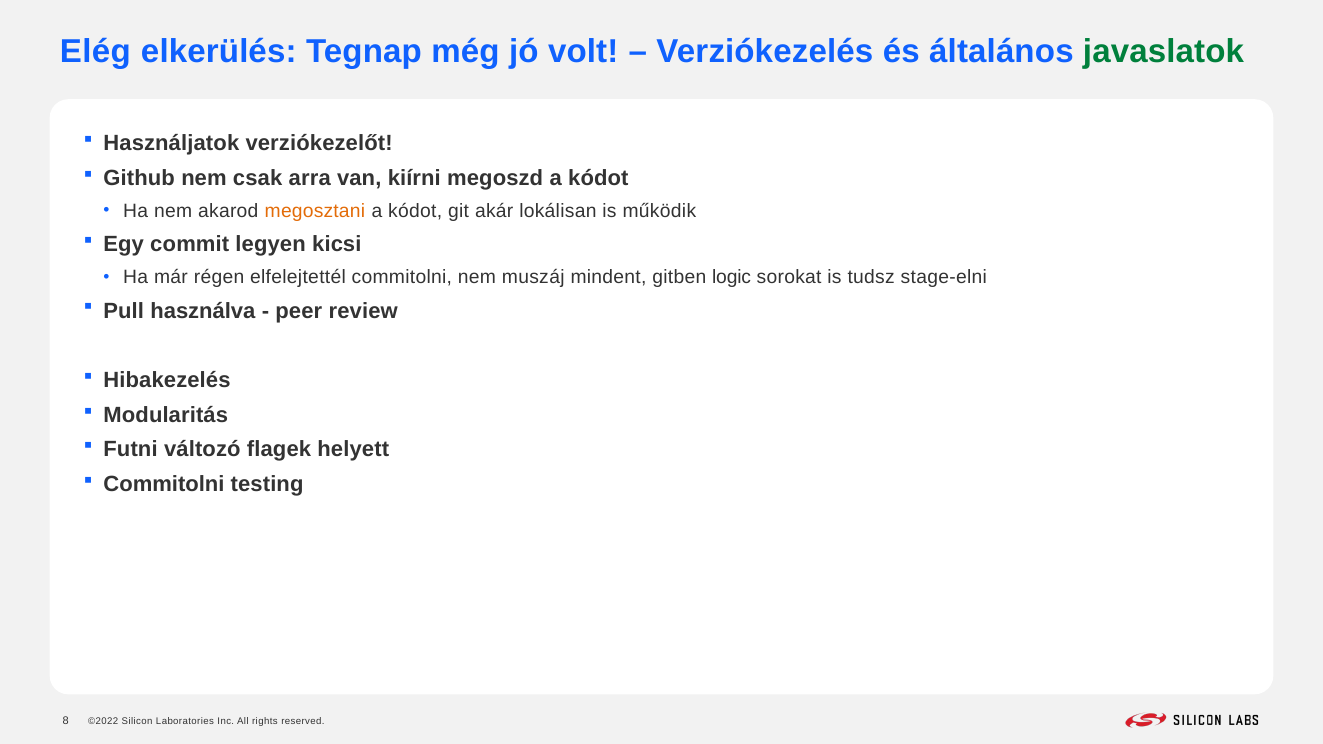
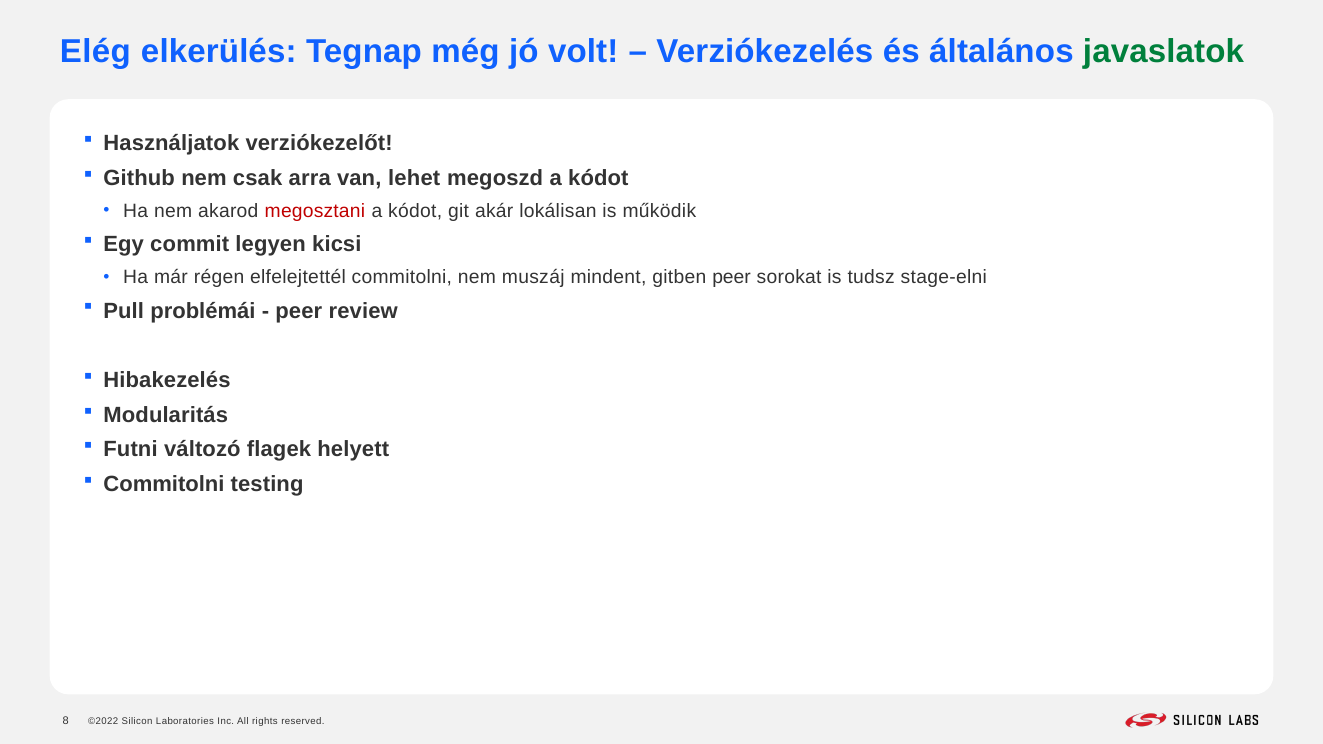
kiírni: kiírni -> lehet (414, 178)
megosztani colour: orange -> red (315, 211)
gitben logic: logic -> peer (732, 278)
használva: használva -> problémái (203, 311)
